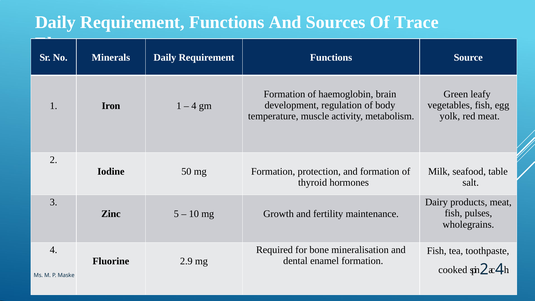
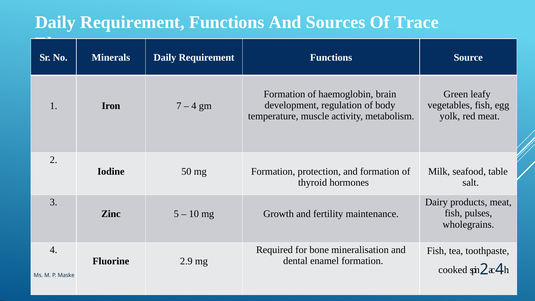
Iron 1: 1 -> 7 (179, 106)
